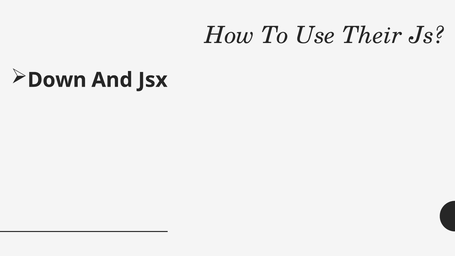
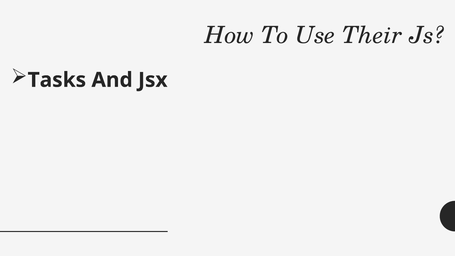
Down: Down -> Tasks (57, 80)
